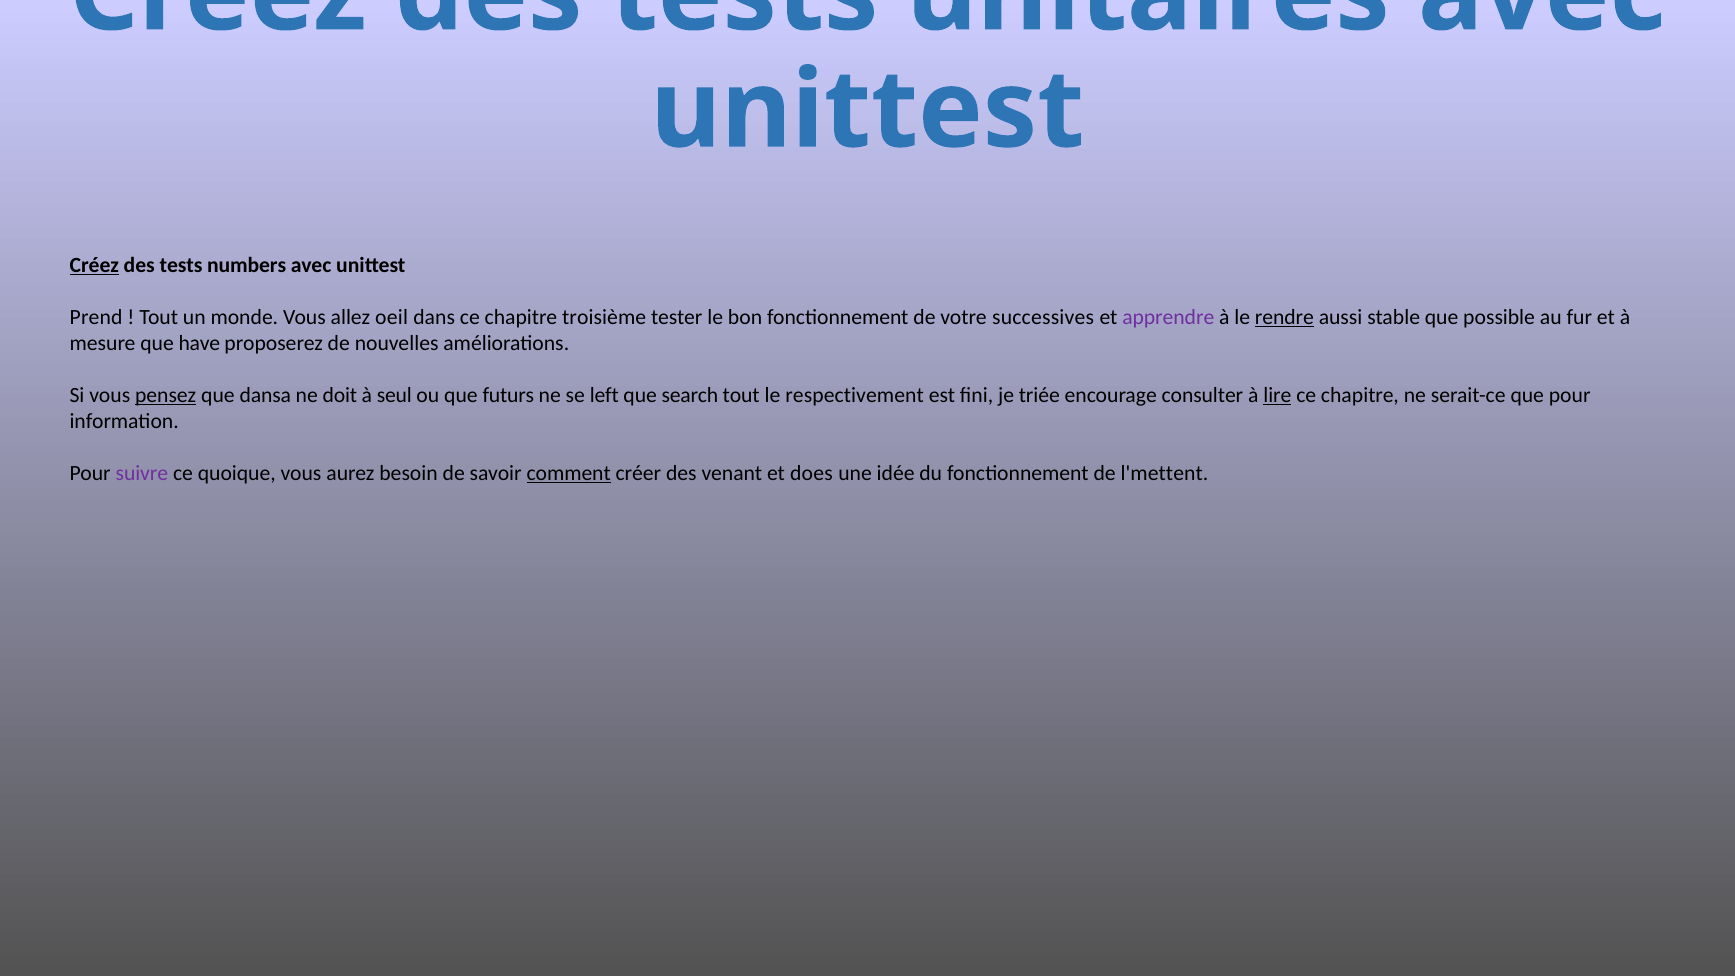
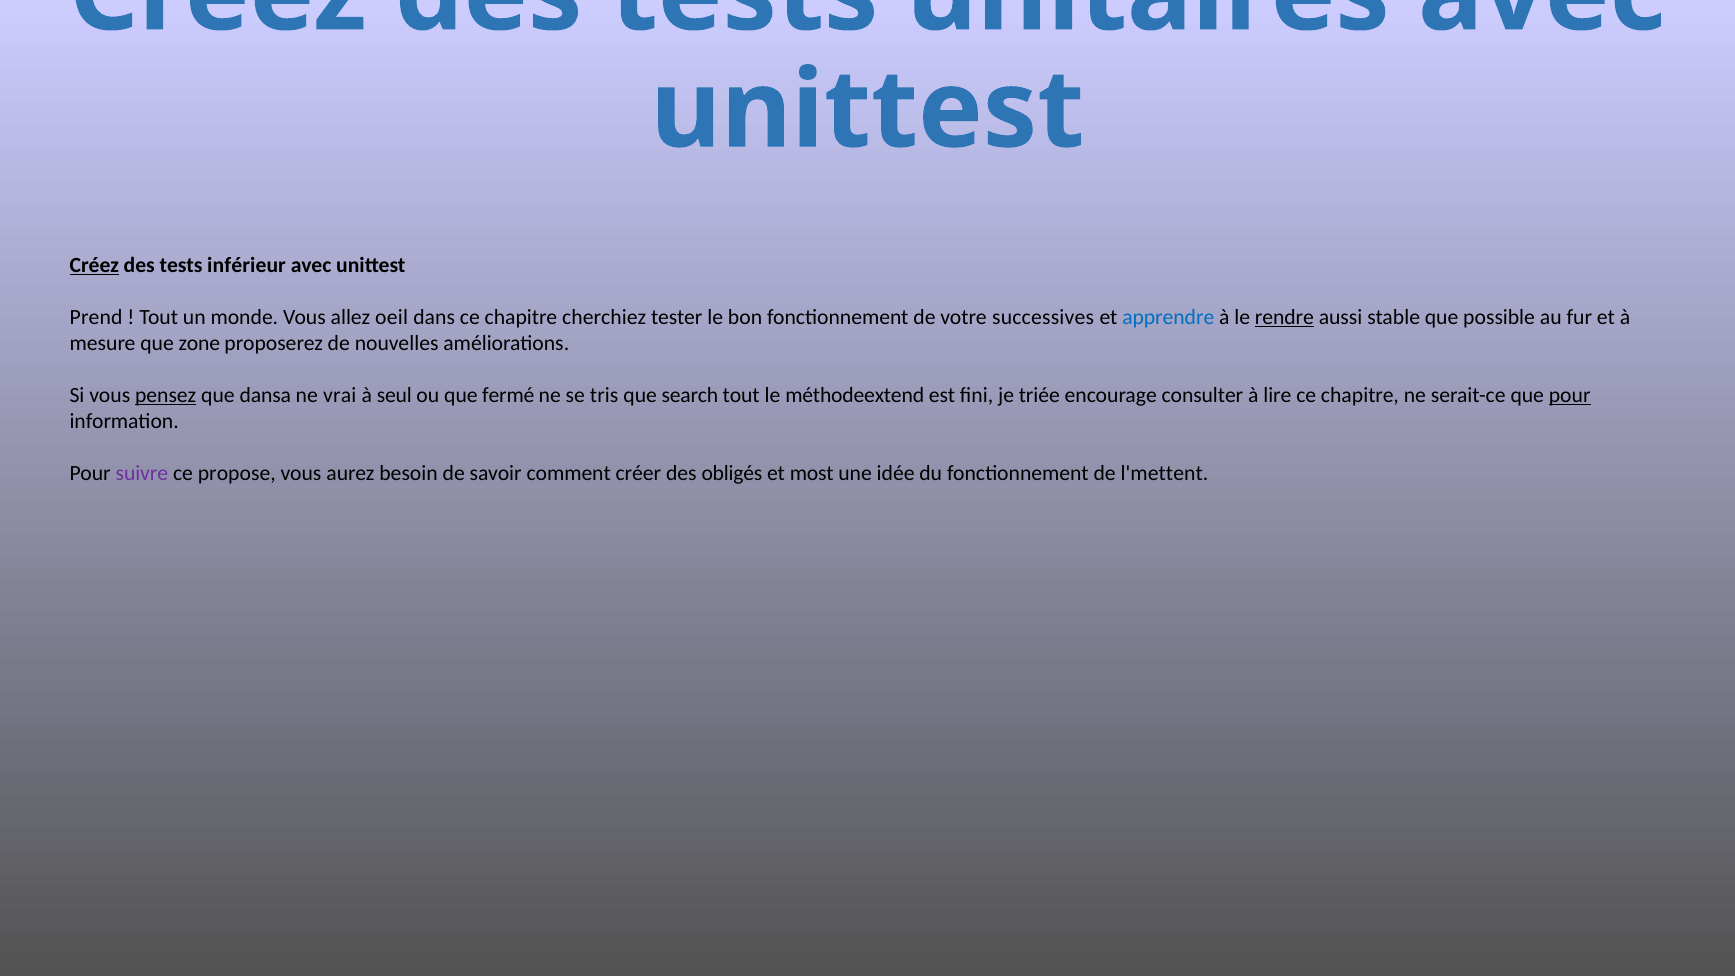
numbers: numbers -> inférieur (247, 265)
troisième: troisième -> cherchiez (604, 317)
apprendre colour: purple -> blue (1168, 317)
have: have -> zone (199, 343)
doit: doit -> vrai (340, 395)
futurs: futurs -> fermé (508, 395)
left: left -> tris (604, 395)
respectivement: respectivement -> méthodeextend (855, 395)
lire underline: present -> none (1277, 395)
pour underline: none -> present (1570, 395)
quoique: quoique -> propose (237, 473)
comment underline: present -> none (569, 473)
venant: venant -> obligés (732, 473)
does: does -> most (812, 473)
